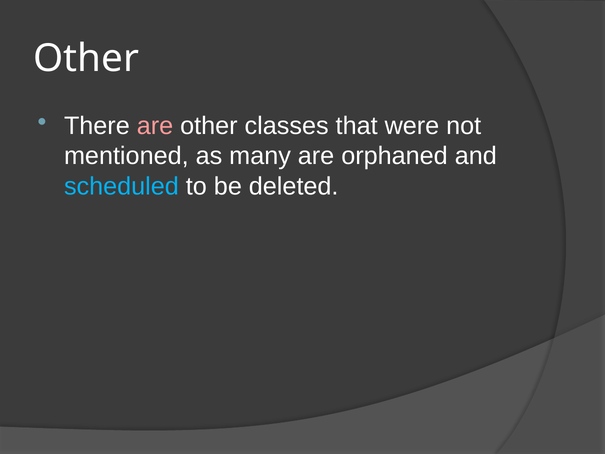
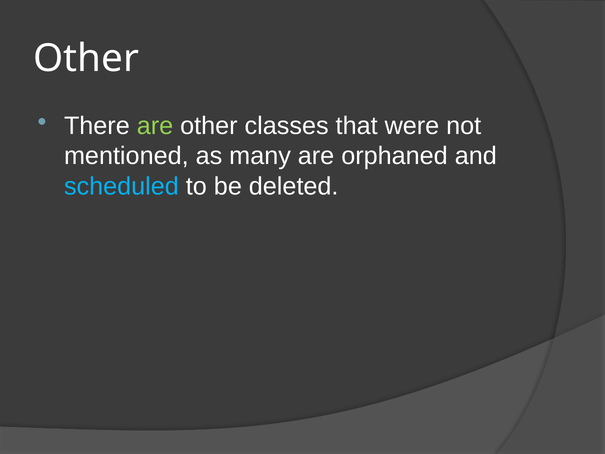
are colour: pink -> light green (155, 126)
